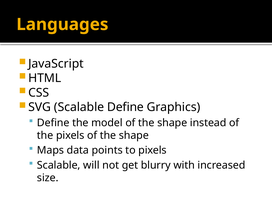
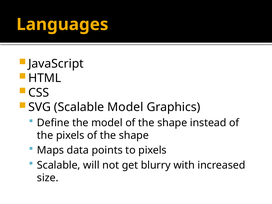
Scalable Define: Define -> Model (125, 107)
